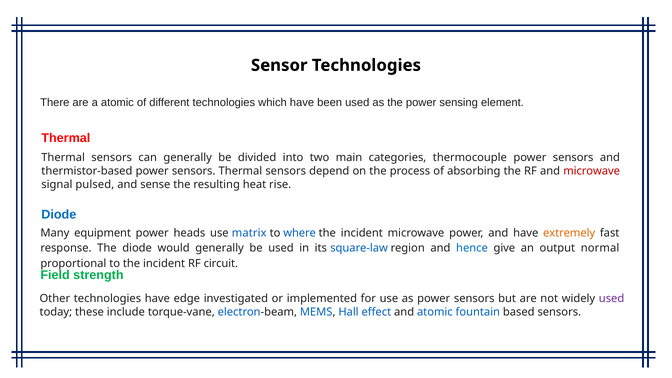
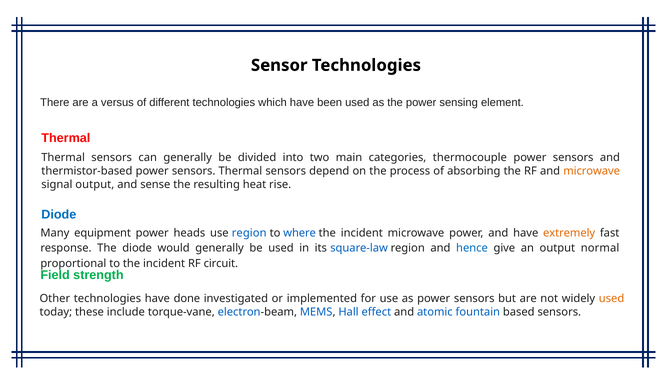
a atomic: atomic -> versus (117, 103)
microwave colour: red -> orange (592, 171)
signal pulsed: pulsed -> output (95, 185)
use matrix: matrix -> region (249, 233)
edge: edge -> done (187, 299)
used colour: purple -> orange (612, 299)
